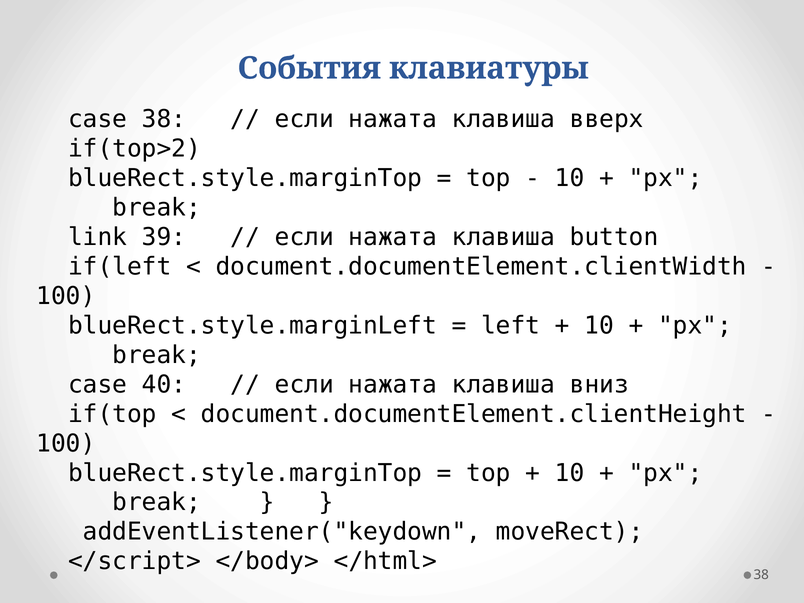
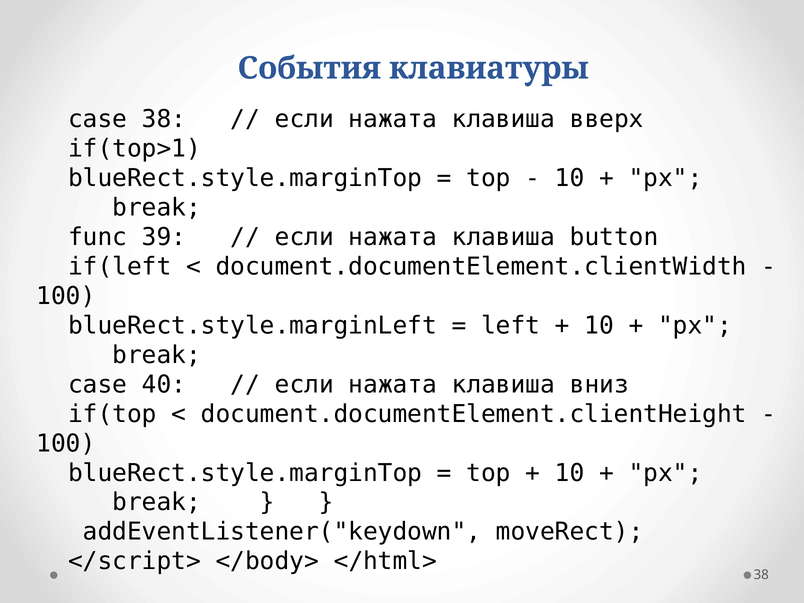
if(top>2: if(top>2 -> if(top>1 (135, 149)
link: link -> func (98, 237)
